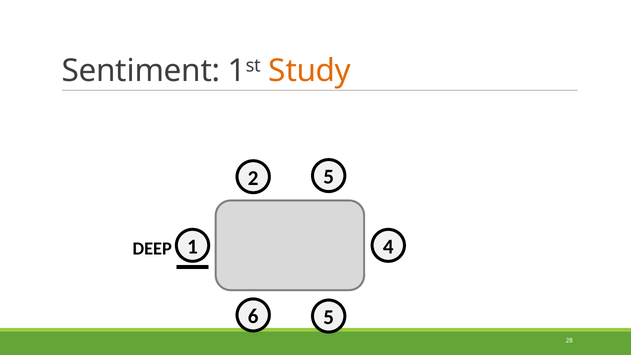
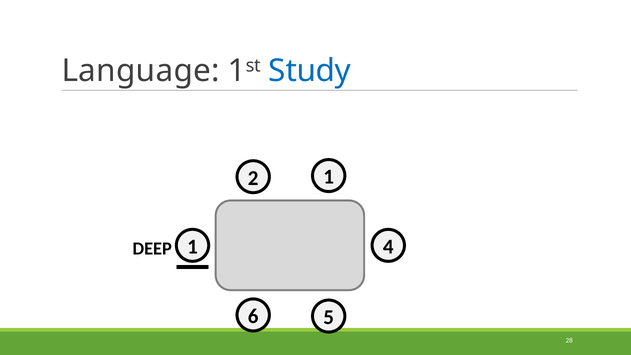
Sentiment: Sentiment -> Language (141, 71)
Study colour: orange -> blue (310, 71)
2 5: 5 -> 1 (329, 177)
